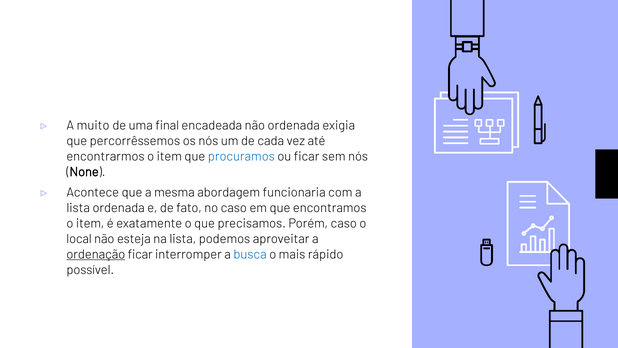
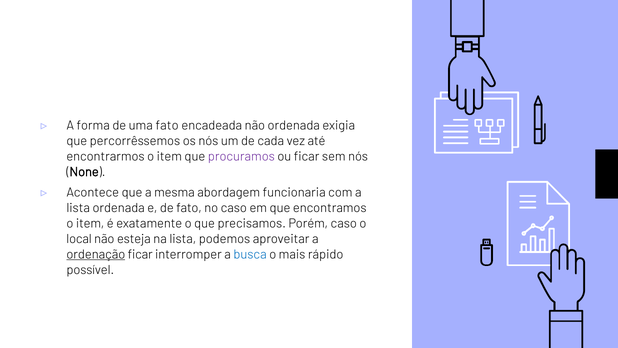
muito: muito -> forma (93, 125)
uma final: final -> fato (167, 125)
procuramos colour: blue -> purple (241, 156)
